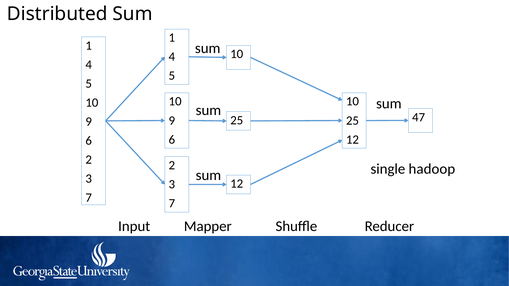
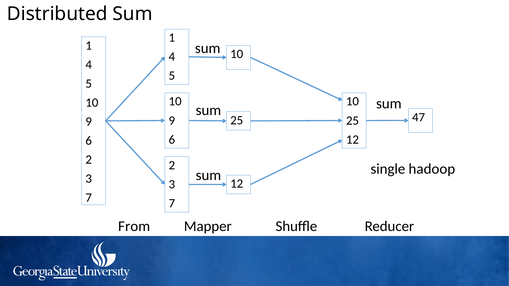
Input: Input -> From (134, 227)
